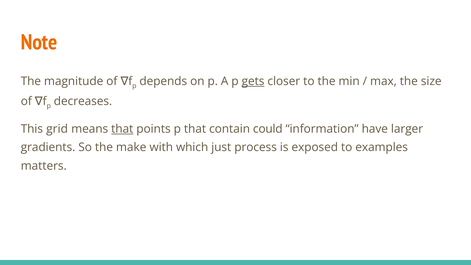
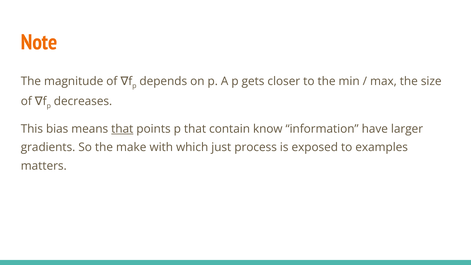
gets underline: present -> none (253, 81)
grid: grid -> bias (57, 129)
could: could -> know (268, 129)
